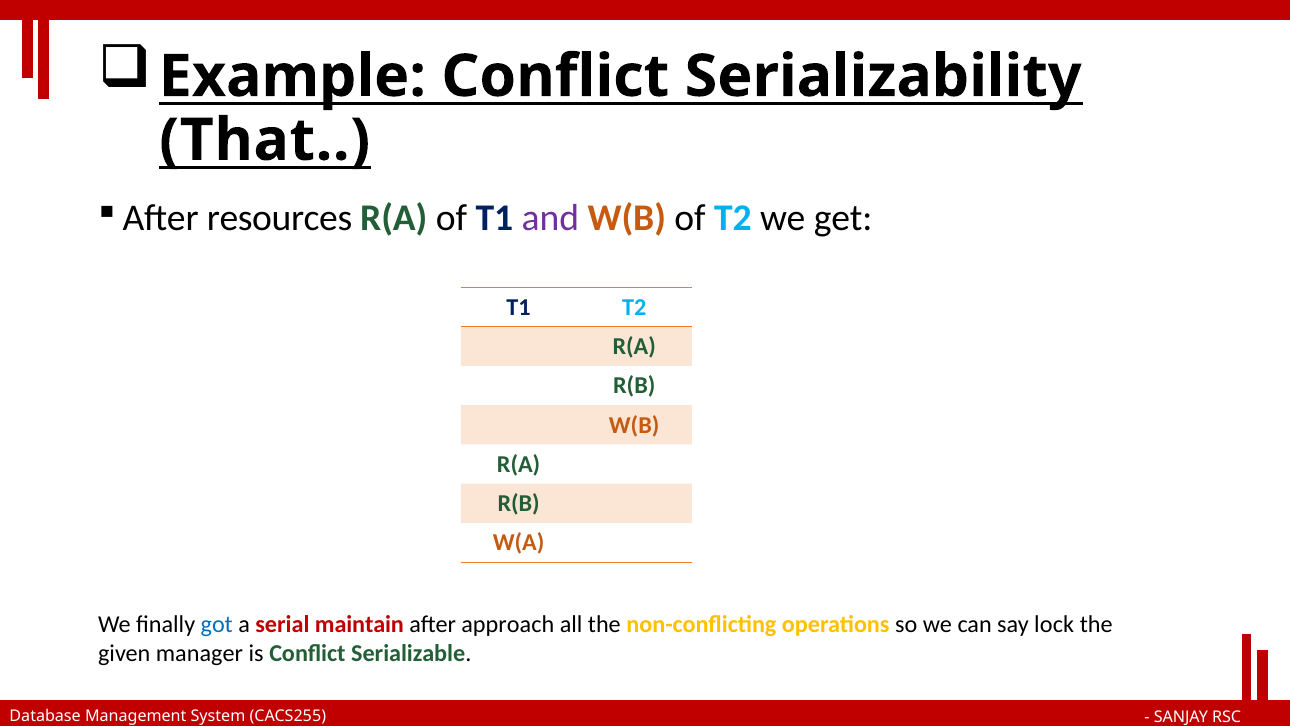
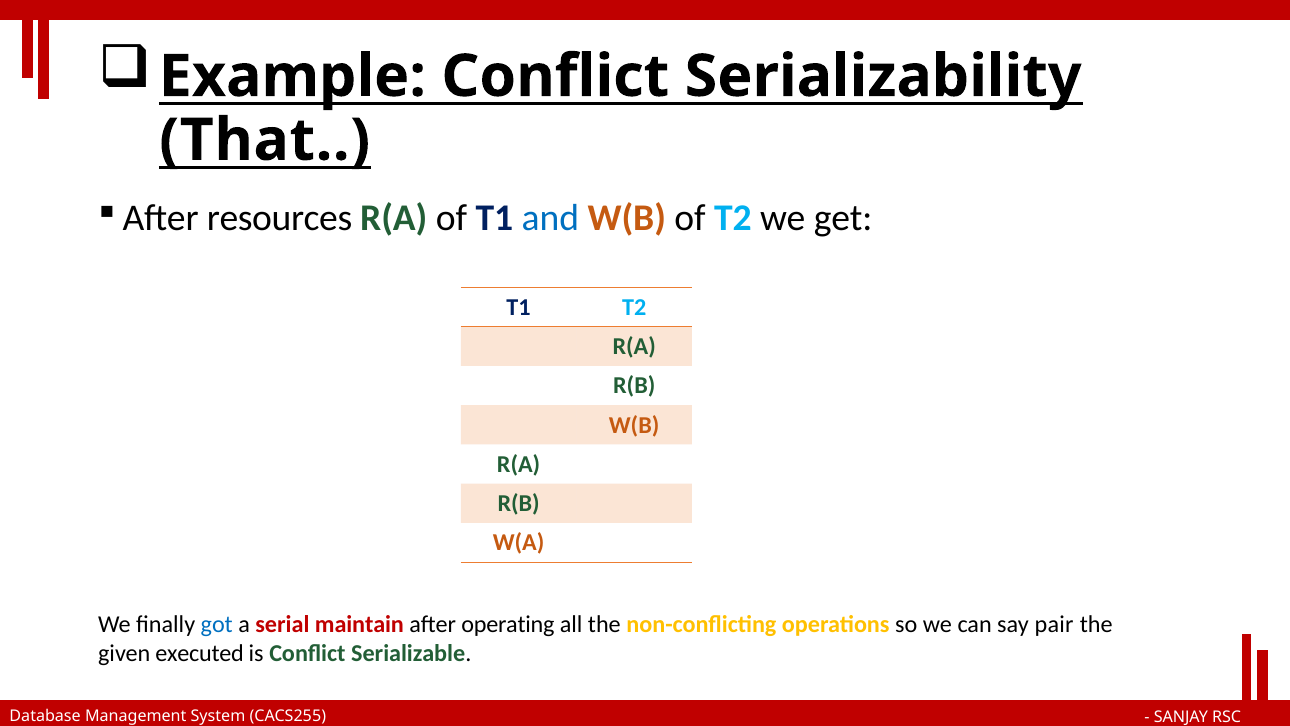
and colour: purple -> blue (550, 218)
approach: approach -> operating (508, 624)
lock: lock -> pair (1054, 624)
manager: manager -> executed (200, 653)
